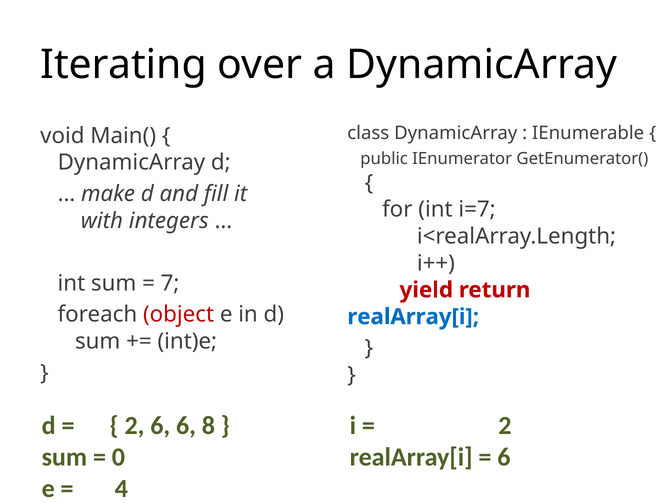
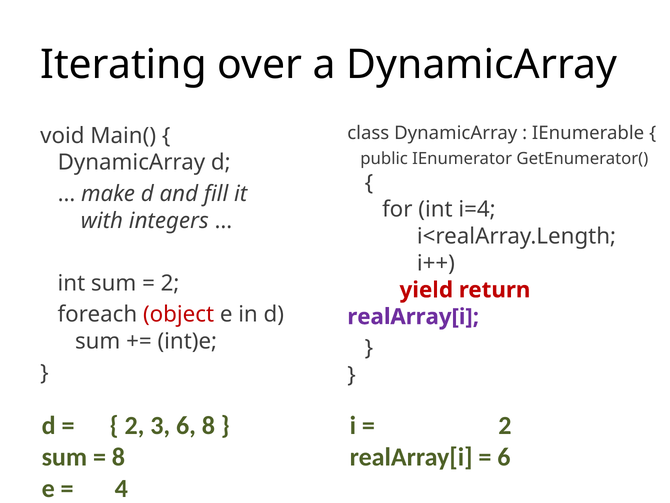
i=7: i=7 -> i=4 (477, 209)
7: 7 -> 2 (170, 283)
realArray[i colour: blue -> purple (413, 316)
2 6: 6 -> 3 (160, 425)
0: 0 -> 8 (118, 457)
